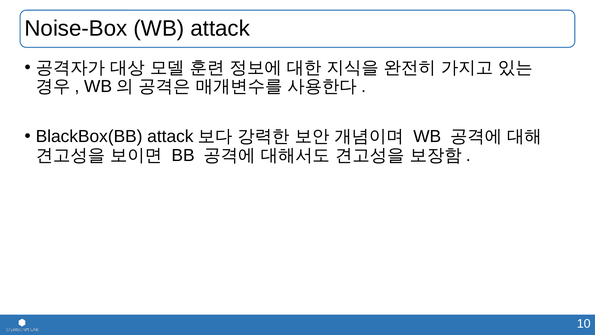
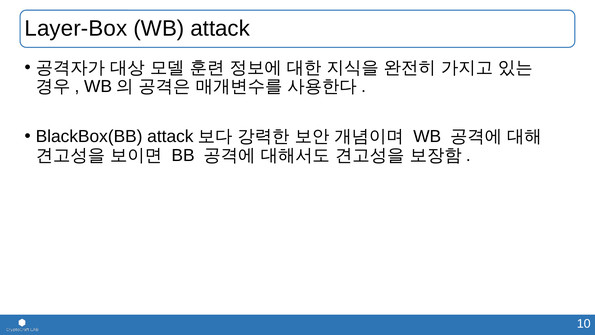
Noise-Box: Noise-Box -> Layer-Box (76, 29)
